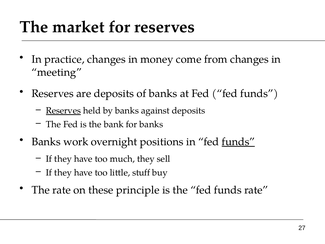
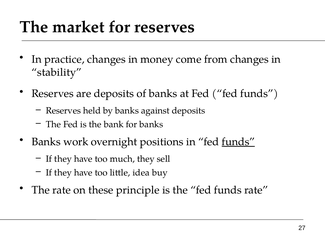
meeting: meeting -> stability (57, 72)
Reserves underline: present -> none (63, 111)
stuff: stuff -> idea (141, 172)
